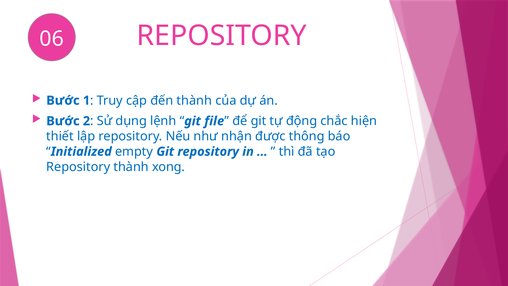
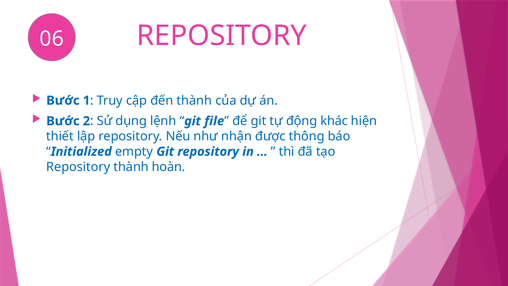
chắc: chắc -> khác (334, 121)
xong: xong -> hoàn (169, 167)
